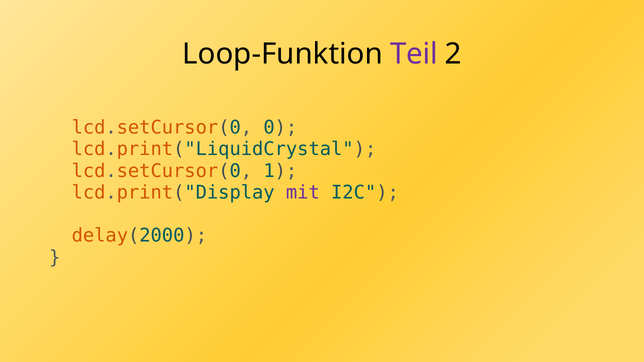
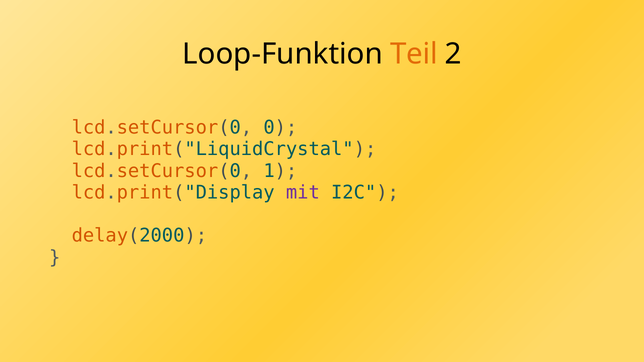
Teil colour: purple -> orange (414, 54)
